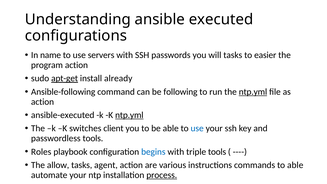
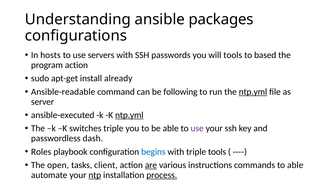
executed: executed -> packages (221, 19)
name: name -> hosts (50, 55)
will tasks: tasks -> tools (233, 55)
easier: easier -> based (265, 55)
apt-get underline: present -> none (65, 78)
Ansible-following: Ansible-following -> Ansible-readable (63, 92)
action: action -> server (43, 102)
switches client: client -> triple (113, 128)
use colour: blue -> purple (197, 128)
passwordless tools: tools -> dash (93, 138)
allow: allow -> open (58, 165)
agent: agent -> client (106, 165)
are underline: none -> present (151, 165)
ntp underline: none -> present (95, 175)
